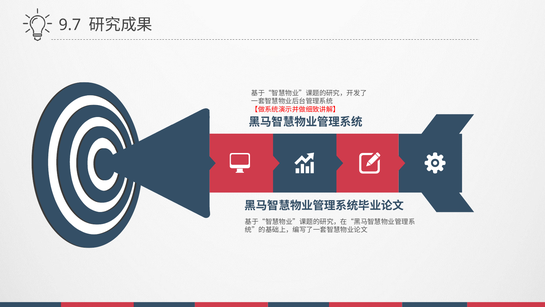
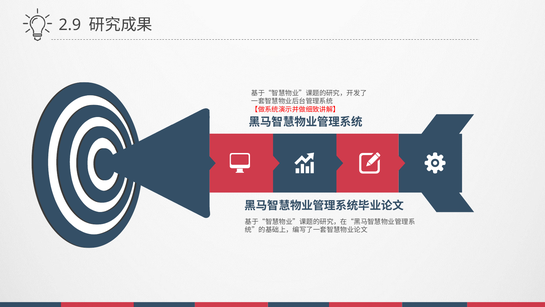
9.7: 9.7 -> 2.9 (70, 25)
